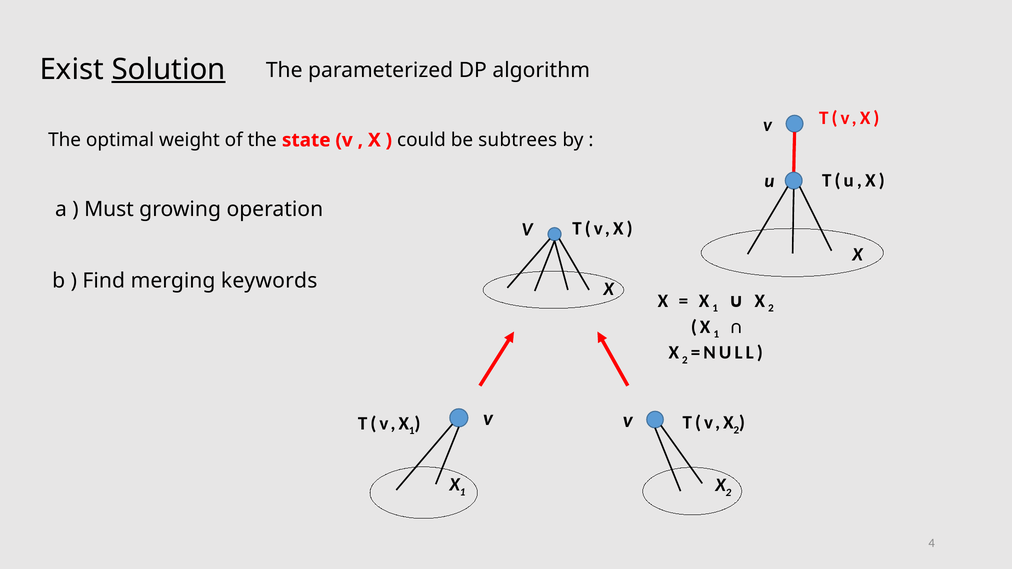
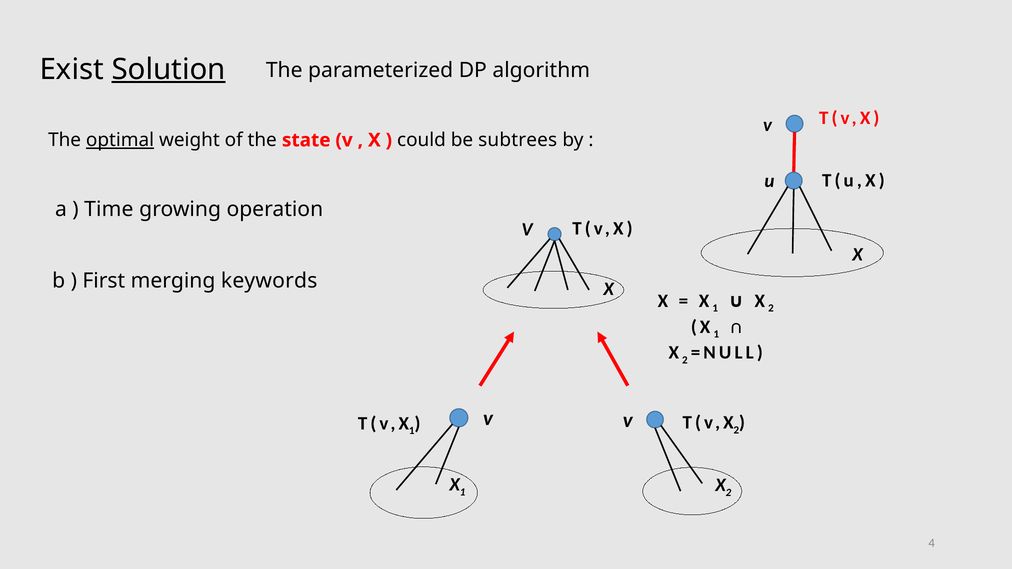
optimal underline: none -> present (120, 140)
Must: Must -> Time (109, 210)
Find: Find -> First (104, 281)
